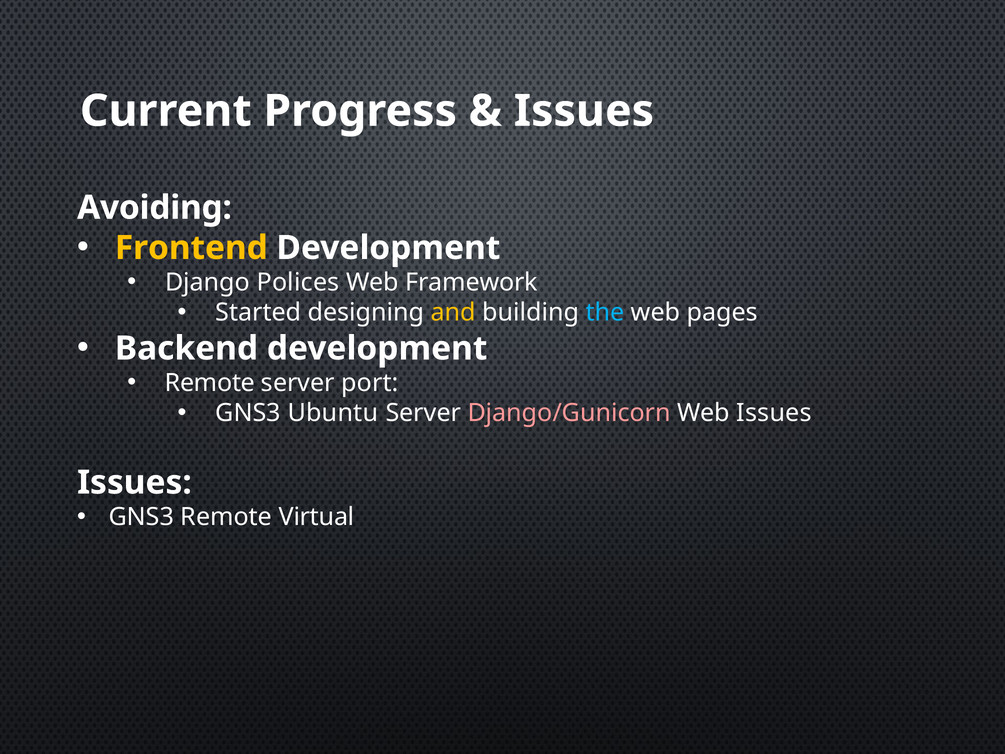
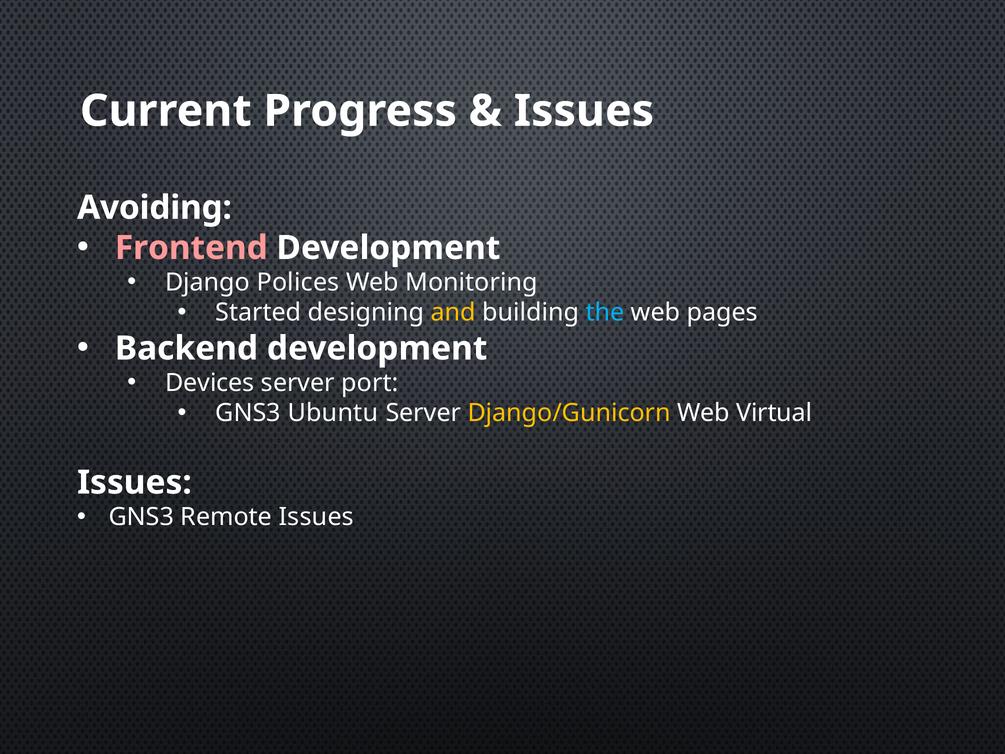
Frontend colour: yellow -> pink (191, 248)
Framework: Framework -> Monitoring (471, 282)
Remote: Remote -> Devices (210, 383)
Django/Gunicorn colour: pink -> yellow (569, 413)
Web Issues: Issues -> Virtual (774, 413)
Remote Virtual: Virtual -> Issues (316, 517)
